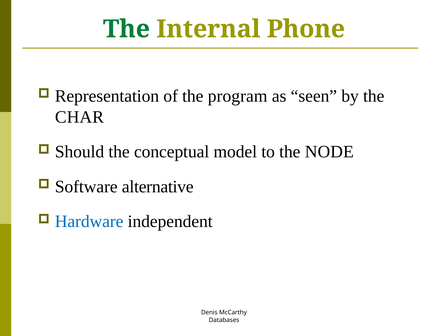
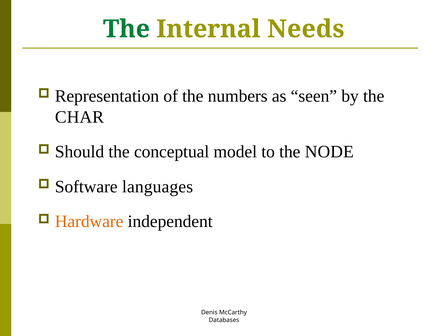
Phone: Phone -> Needs (306, 29)
program: program -> numbers (238, 96)
alternative: alternative -> languages (158, 187)
Hardware colour: blue -> orange (89, 222)
